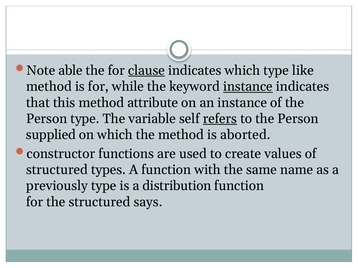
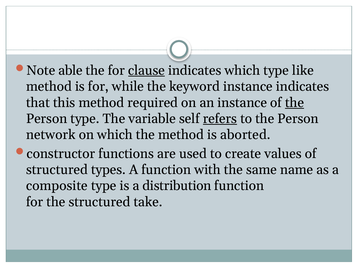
instance underline: present -> none (248, 87)
attribute: attribute -> required (153, 103)
the underline: none -> present (295, 103)
supplied: supplied -> network (51, 135)
previously: previously -> composite (57, 186)
says: says -> take (148, 202)
